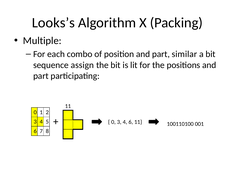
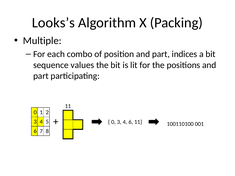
similar: similar -> indices (185, 54)
assign: assign -> values (82, 65)
